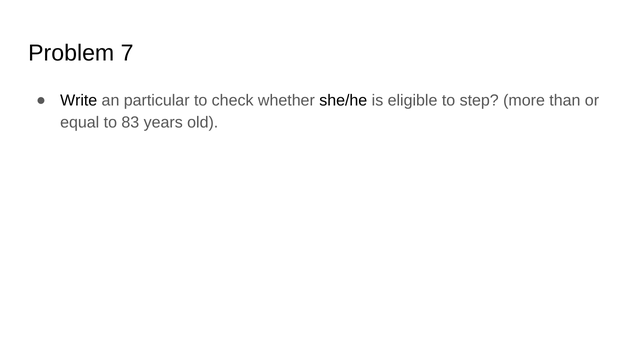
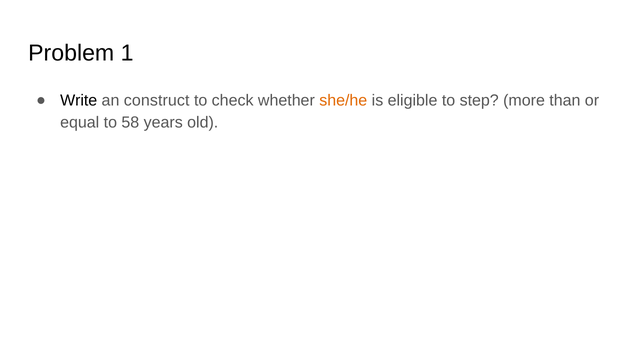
7: 7 -> 1 (127, 53)
particular: particular -> construct (157, 101)
she/he colour: black -> orange (343, 101)
83: 83 -> 58 (130, 123)
